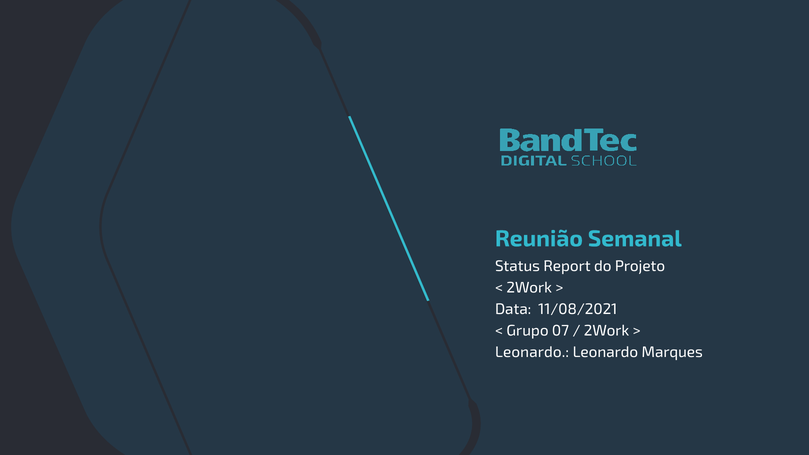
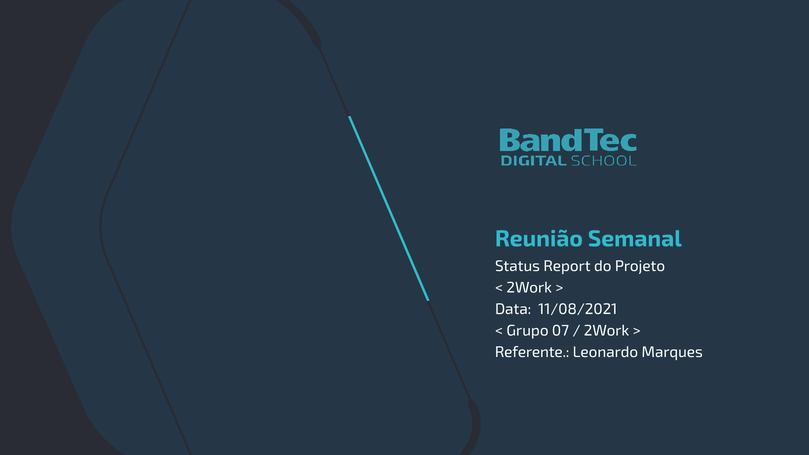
Leonardo: Leonardo -> Referente (532, 352)
